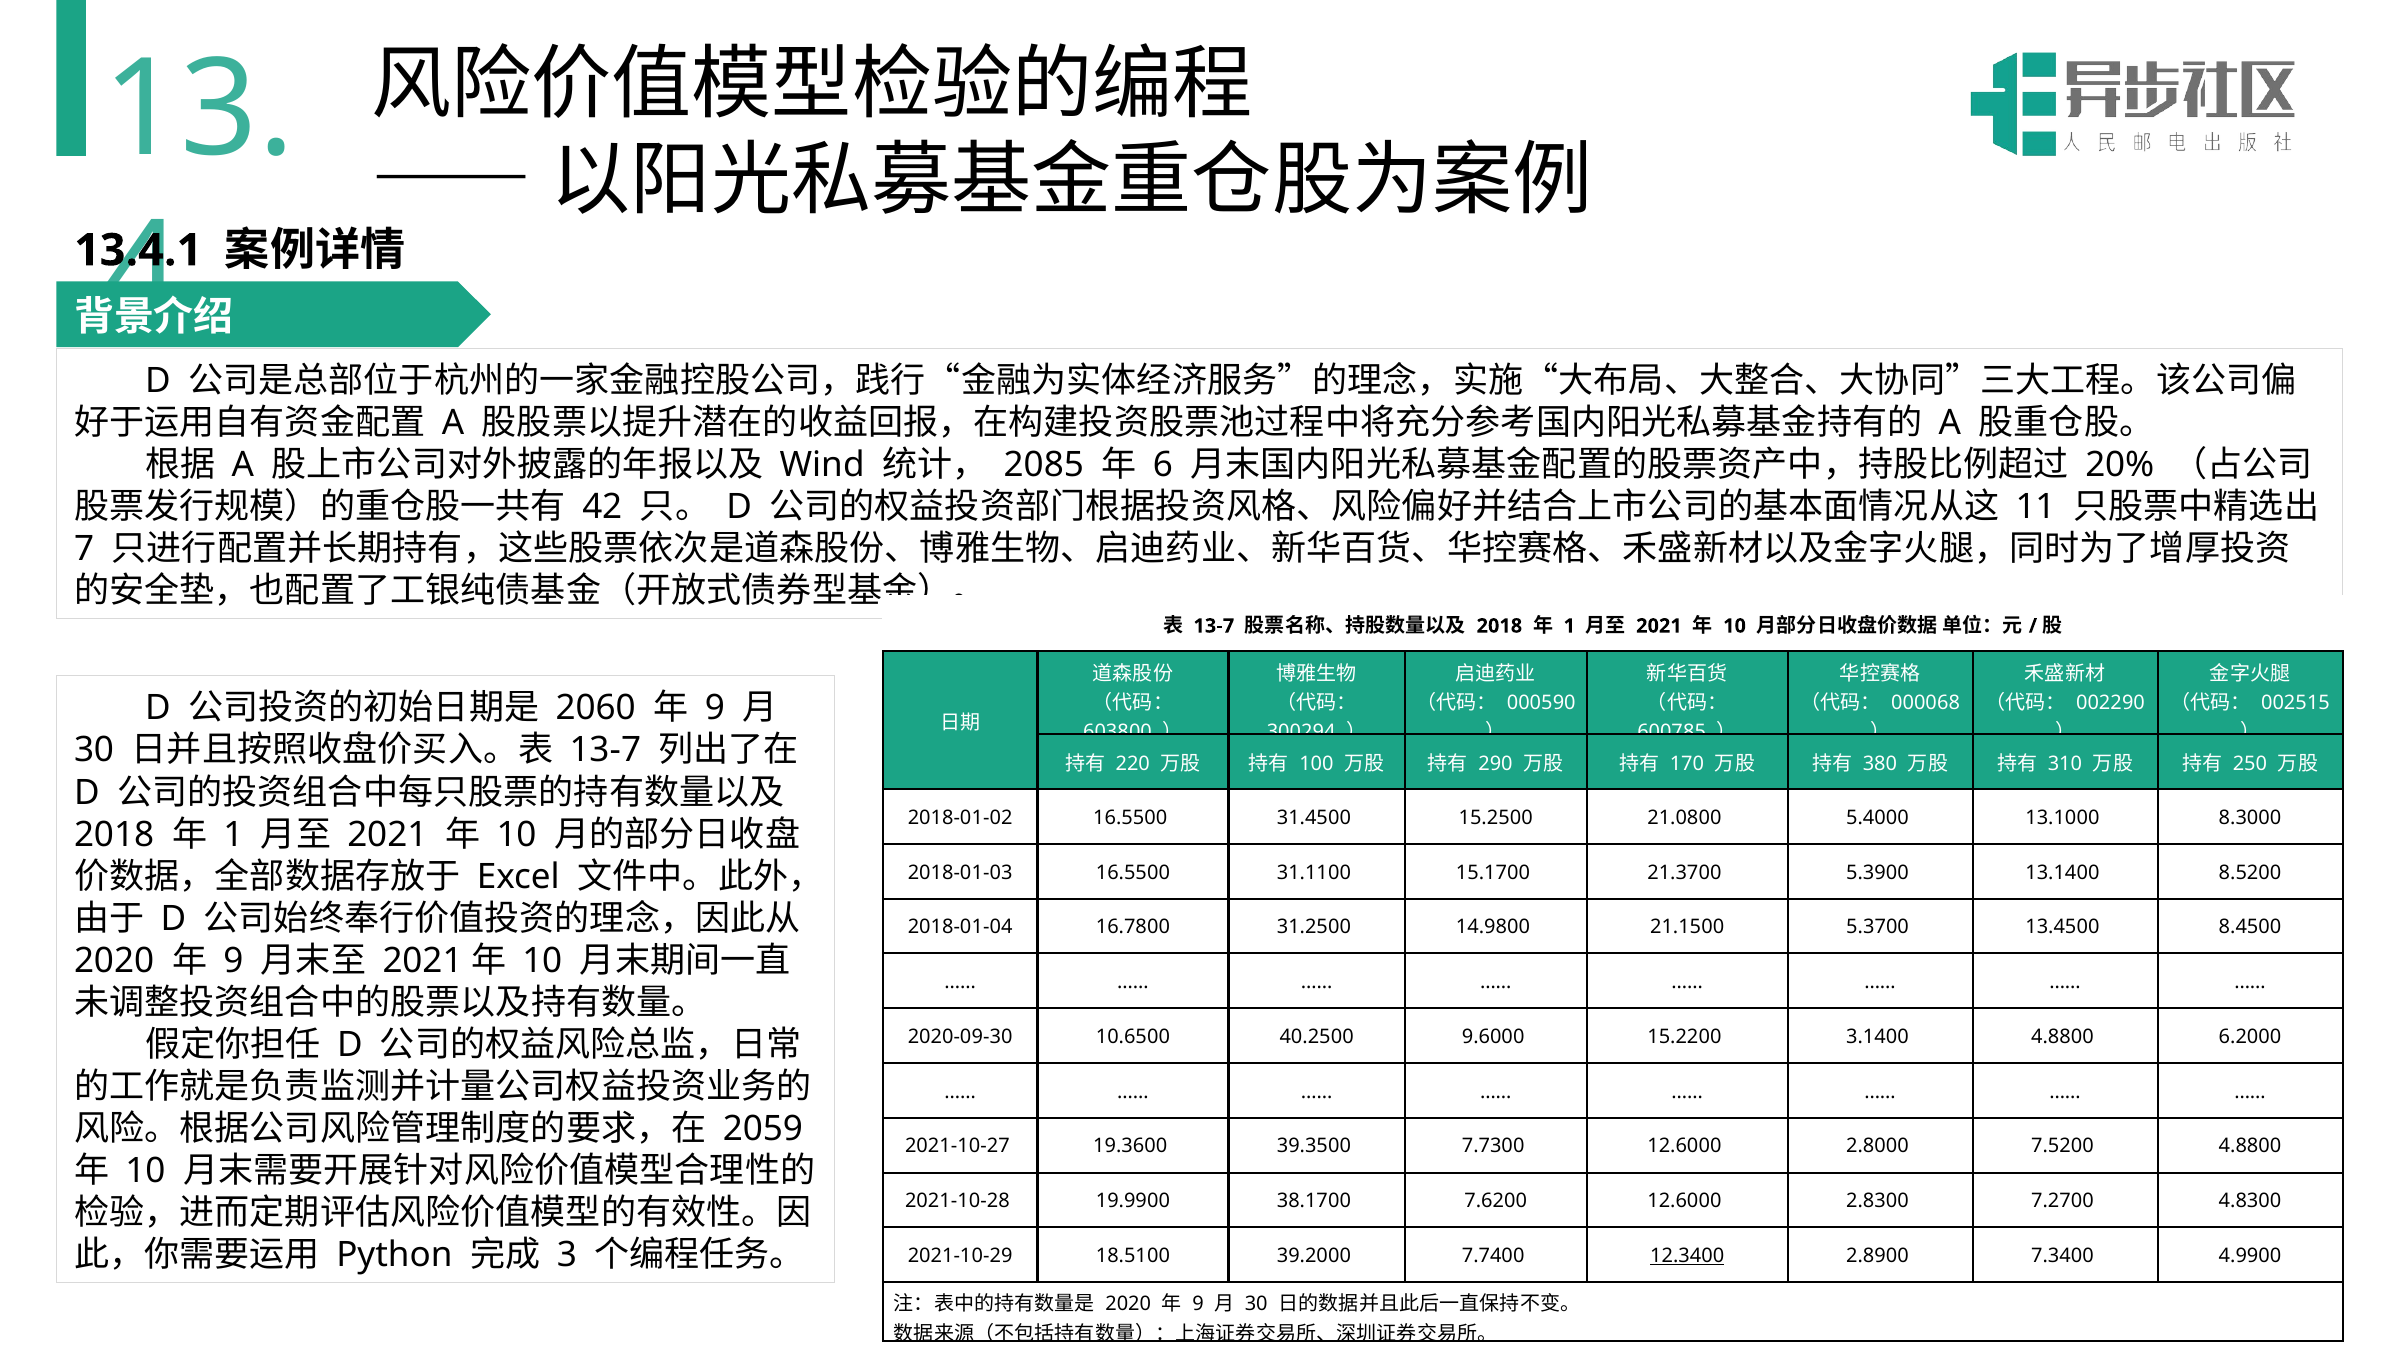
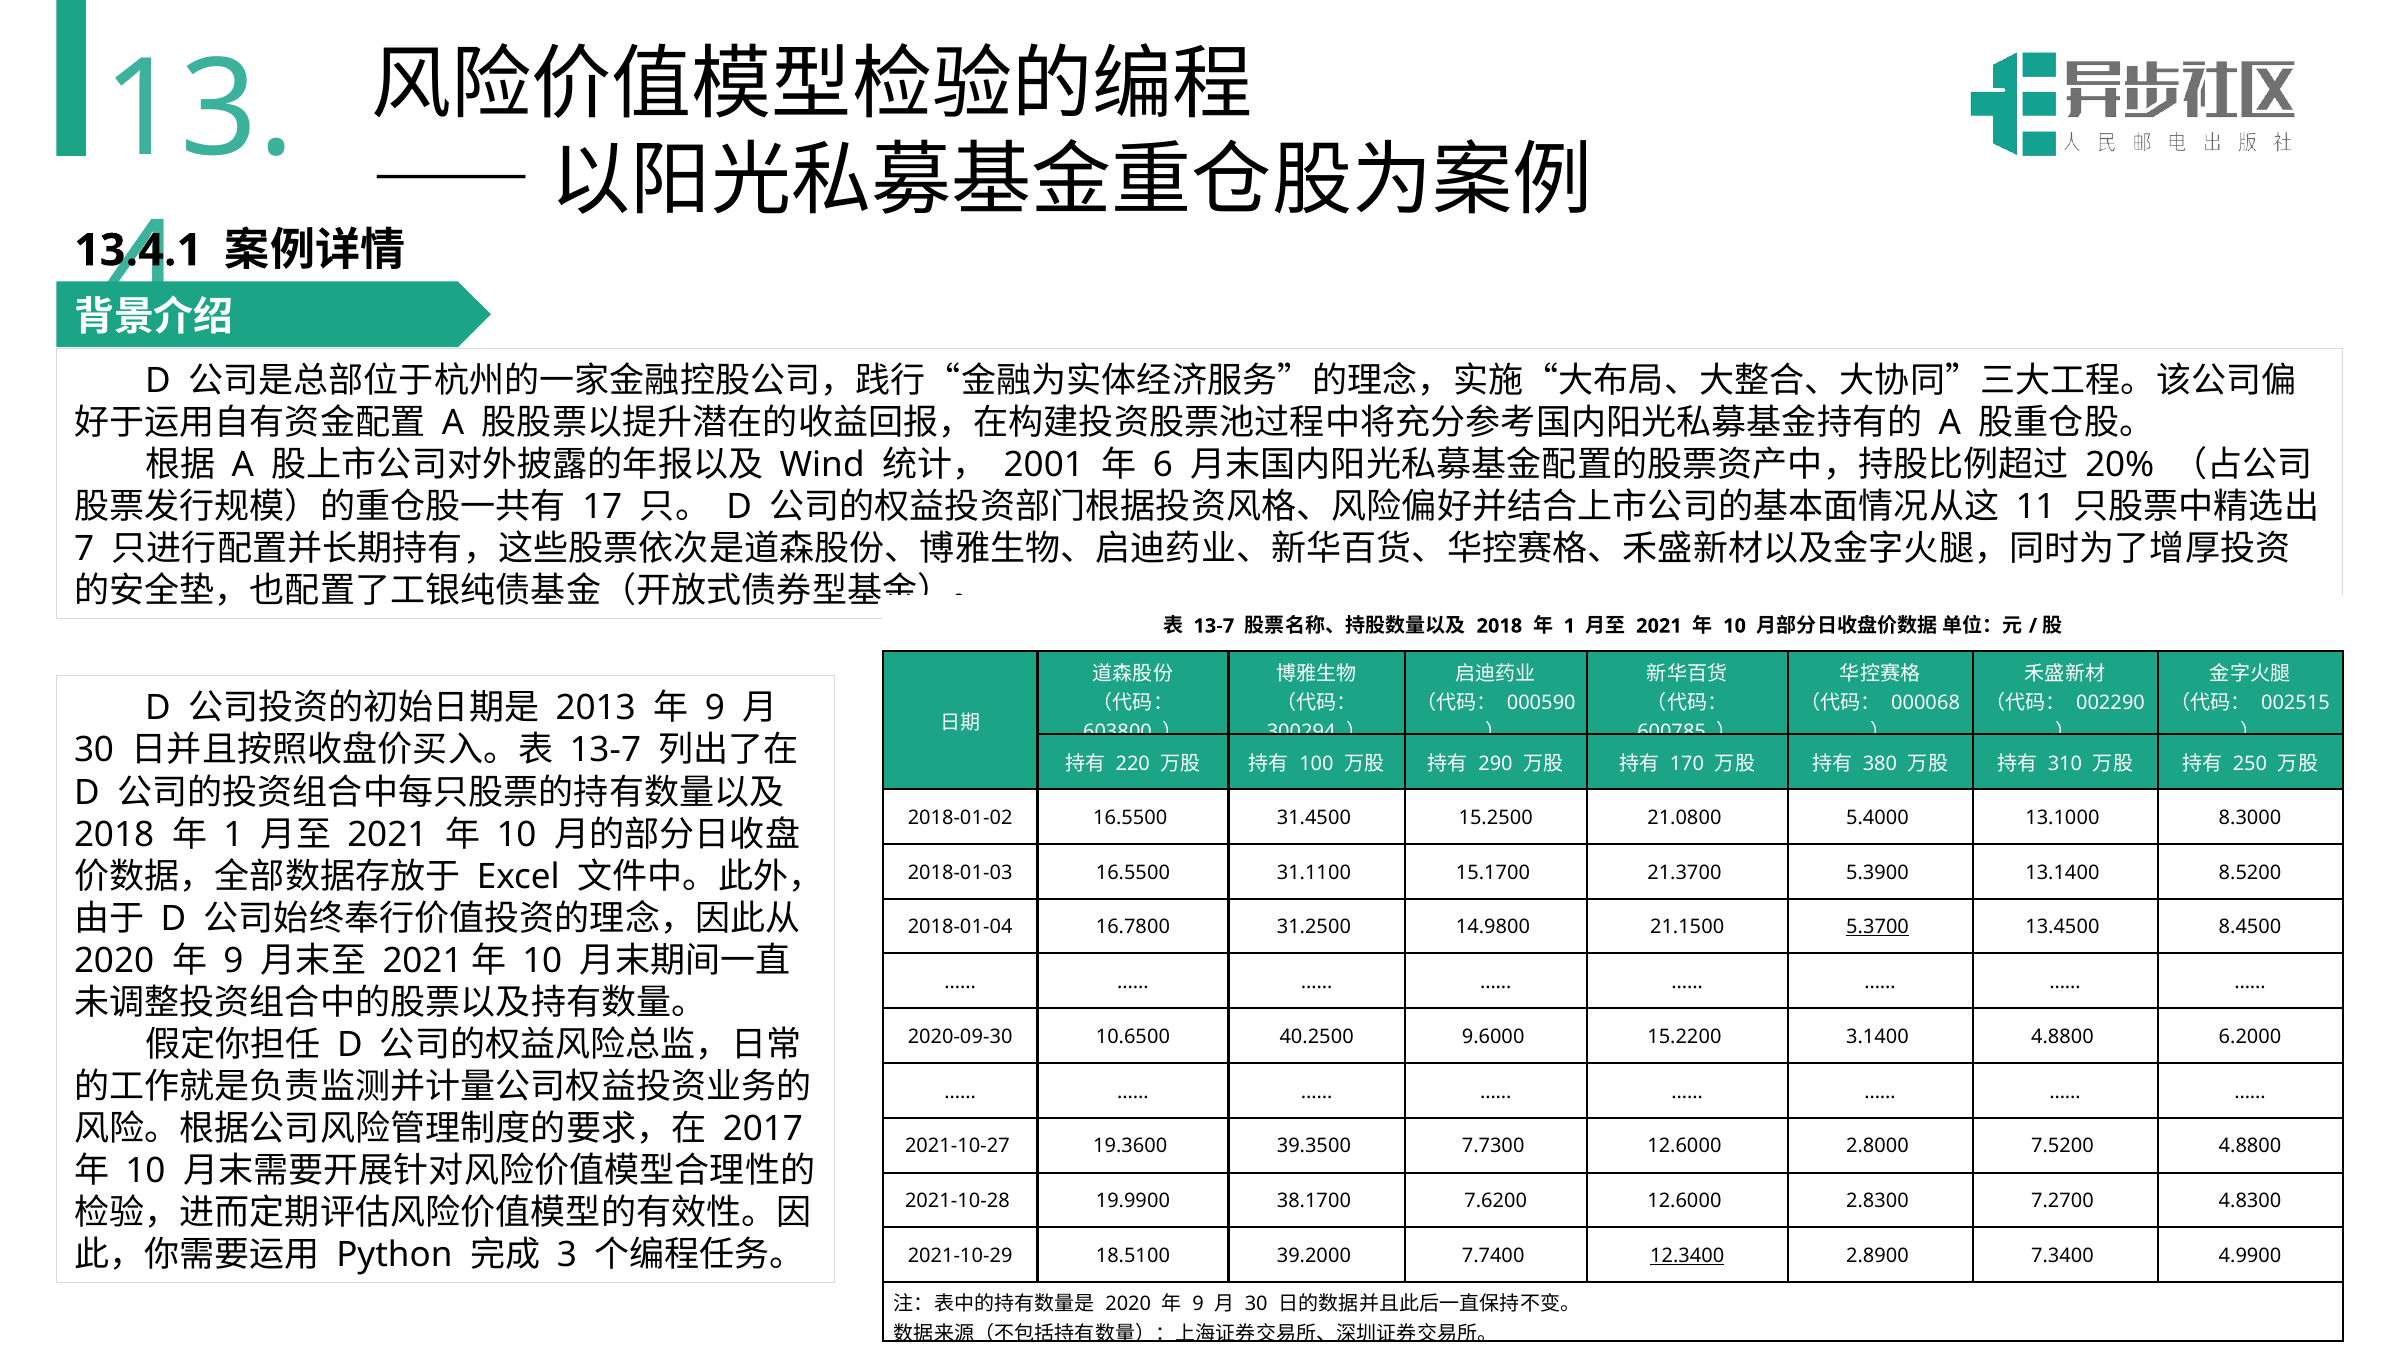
2085: 2085 -> 2001 (1044, 465)
42: 42 -> 17 (602, 507)
2060: 2060 -> 2013 (596, 708)
5.3700 underline: none -> present (1878, 927)
2059: 2059 -> 2017 (763, 1129)
